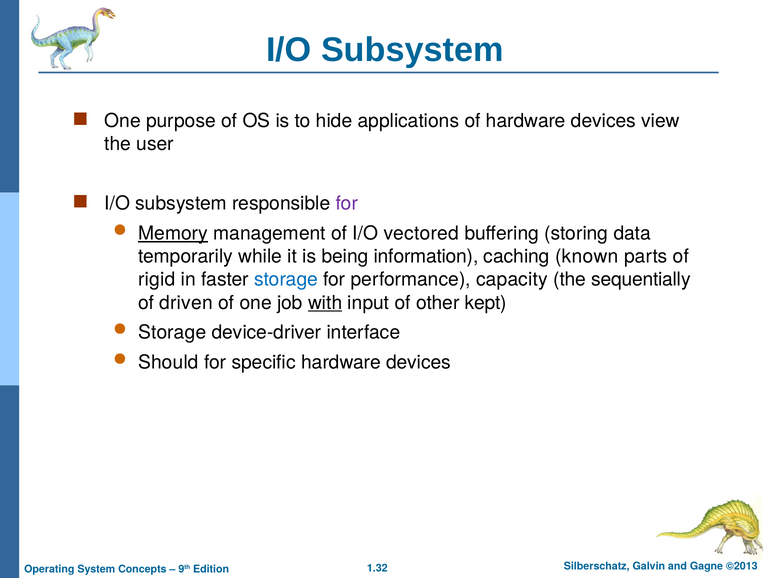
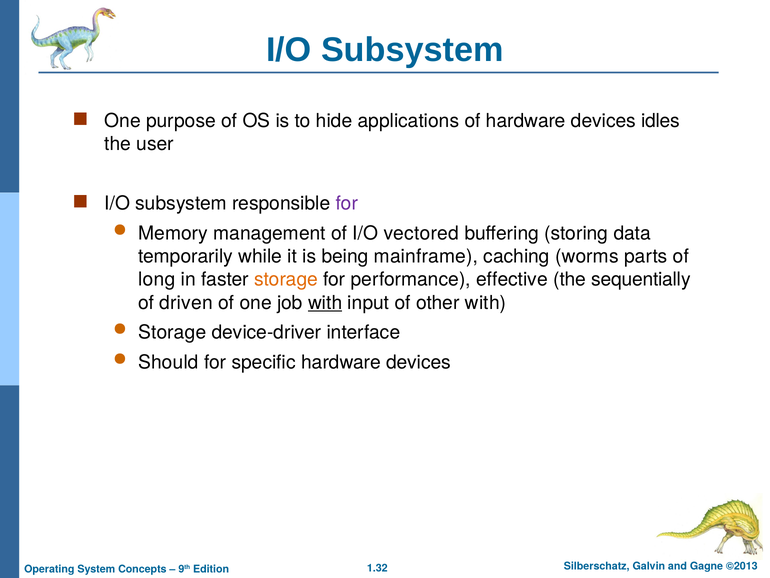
view: view -> idles (661, 121)
Memory underline: present -> none (173, 233)
information: information -> mainframe (426, 256)
known: known -> worms (587, 256)
rigid: rigid -> long (157, 279)
storage colour: blue -> orange (286, 279)
capacity: capacity -> effective (512, 279)
other kept: kept -> with (486, 302)
